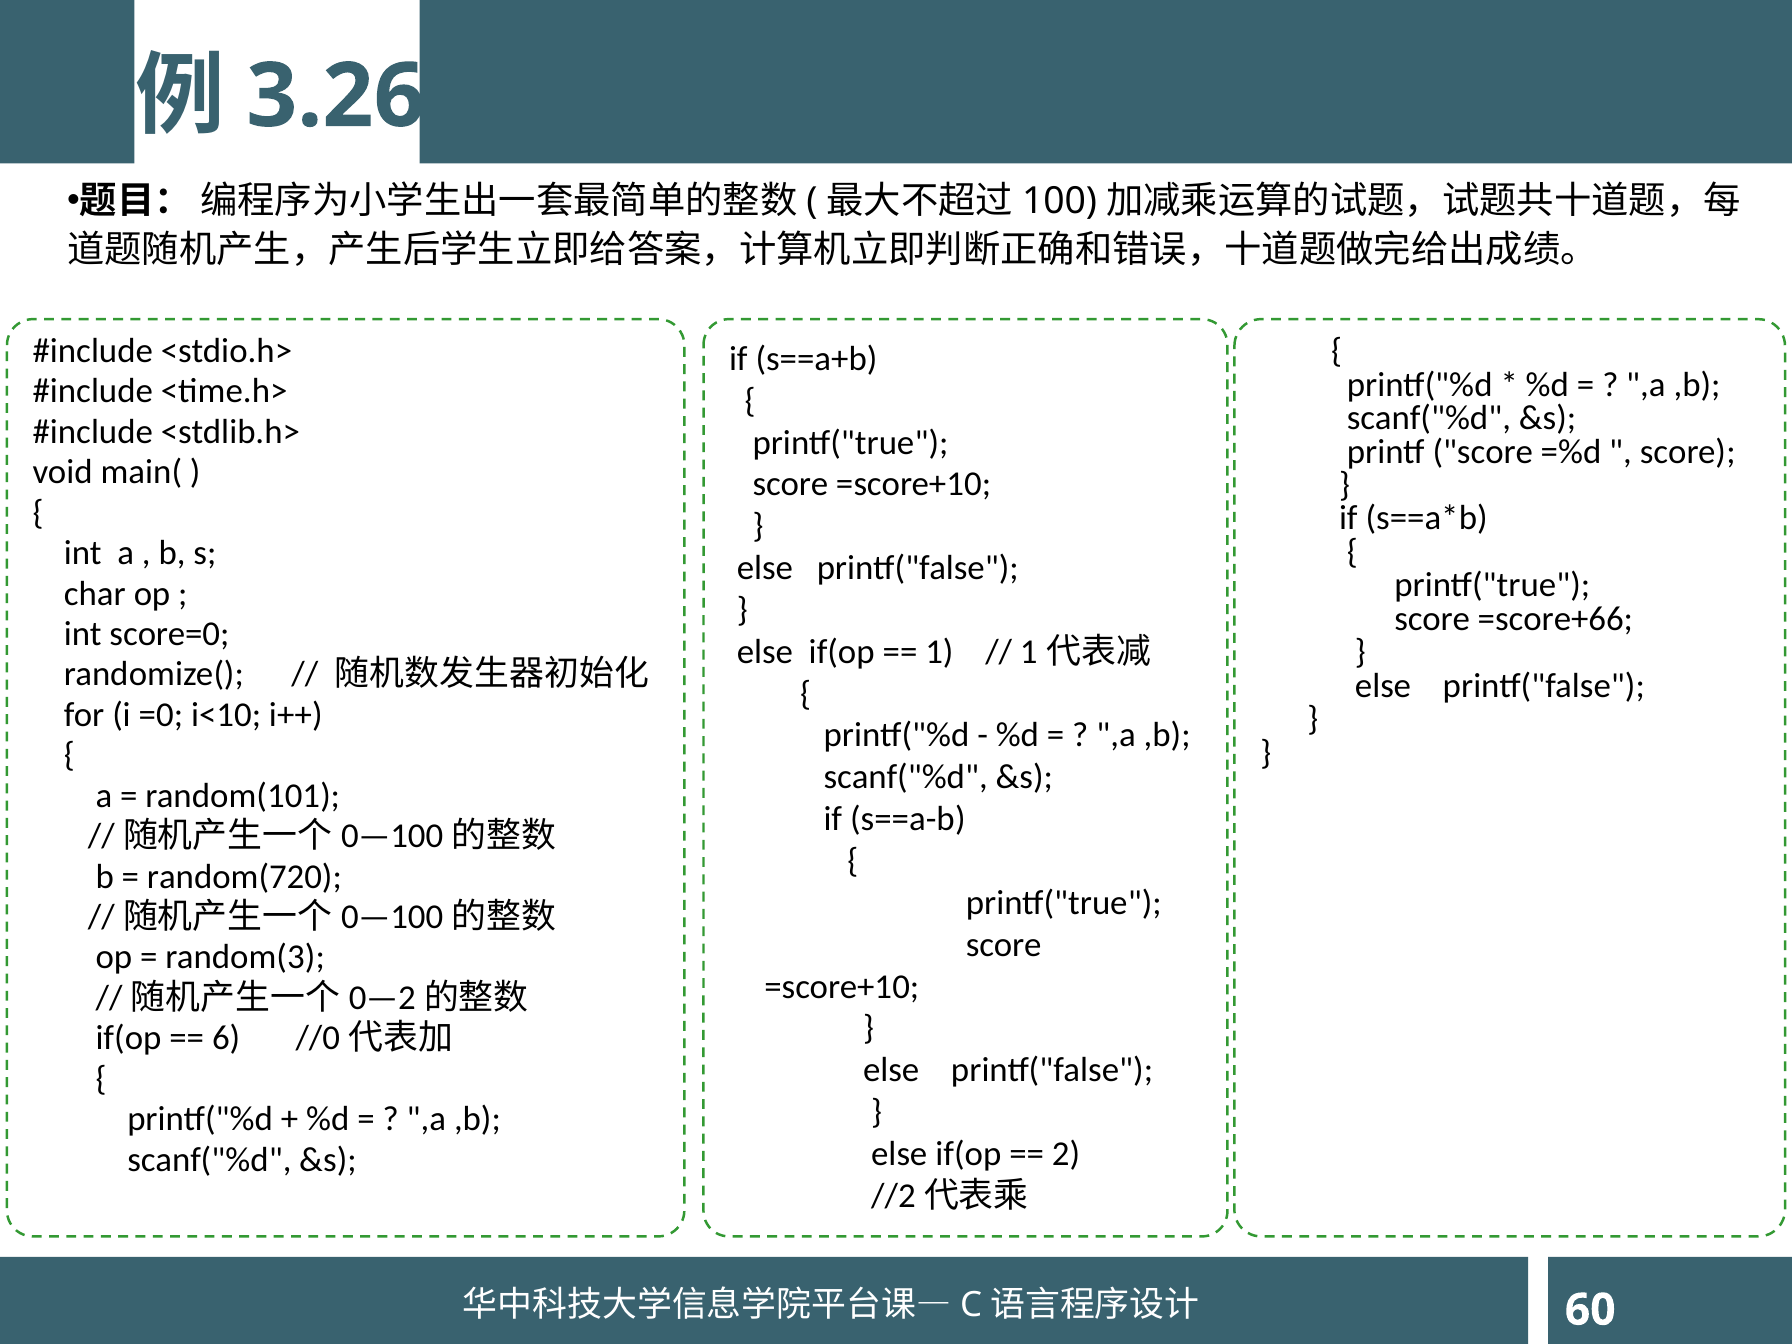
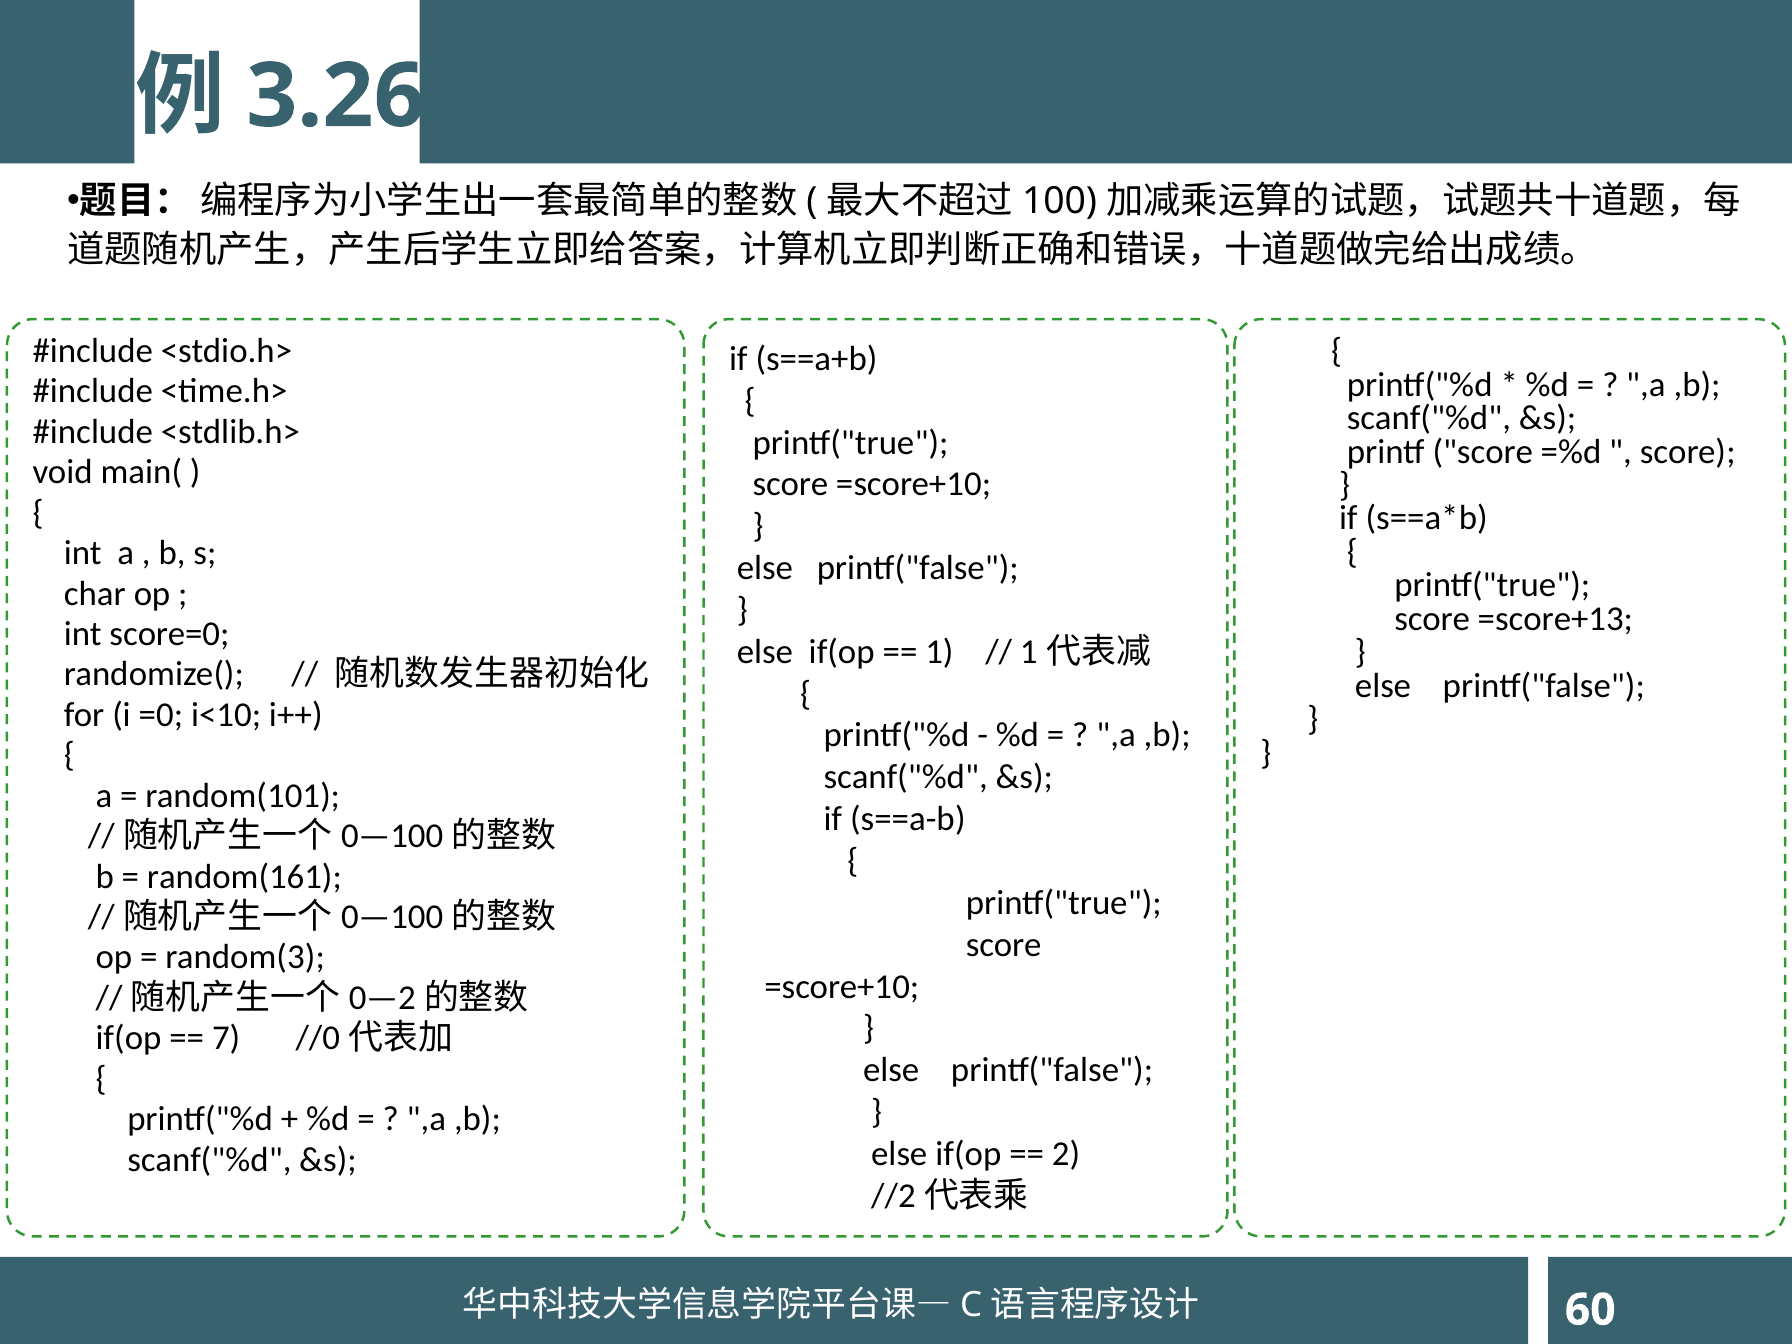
=score+66: =score+66 -> =score+13 (1555, 619)
random(720: random(720 -> random(161 (244, 877)
6: 6 -> 7 (226, 1038)
